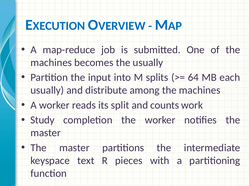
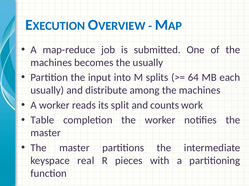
Study: Study -> Table (42, 121)
text: text -> real (86, 161)
